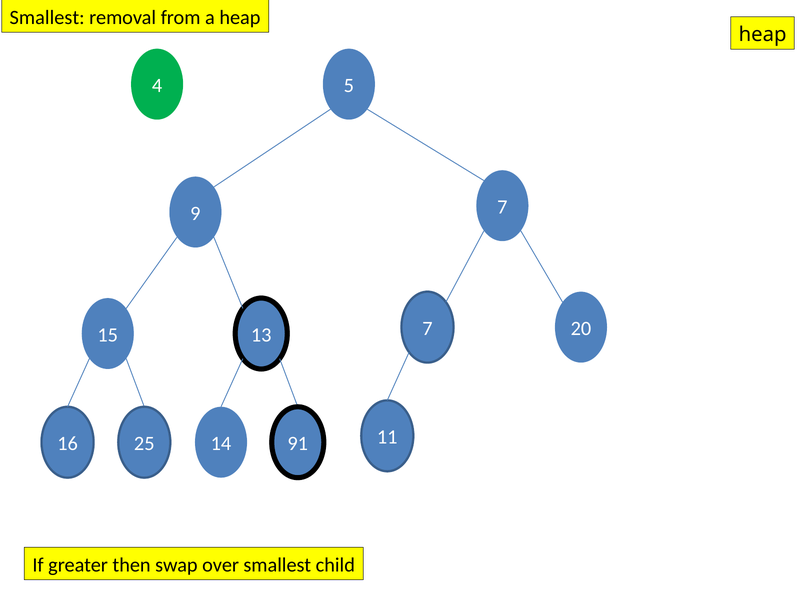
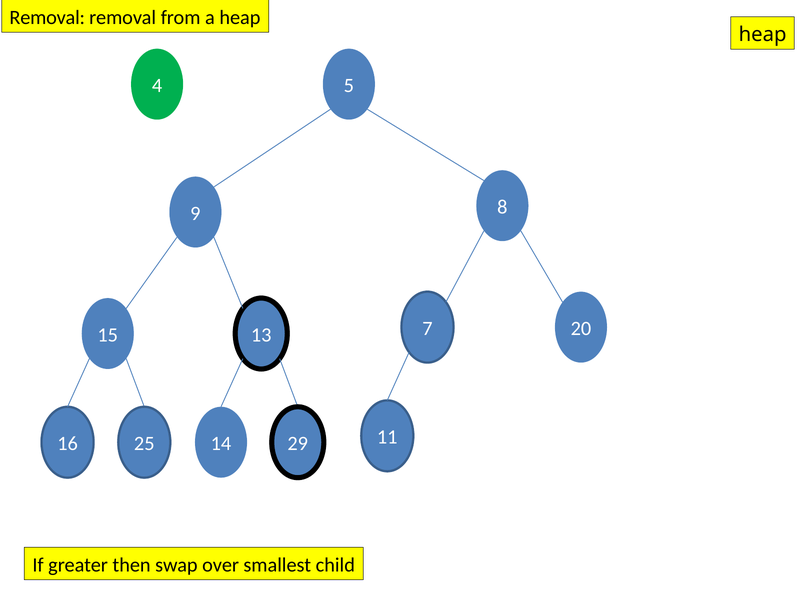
Smallest: Smallest -> Removal (47, 18)
9 7: 7 -> 8 (502, 207)
91: 91 -> 29 (298, 444)
